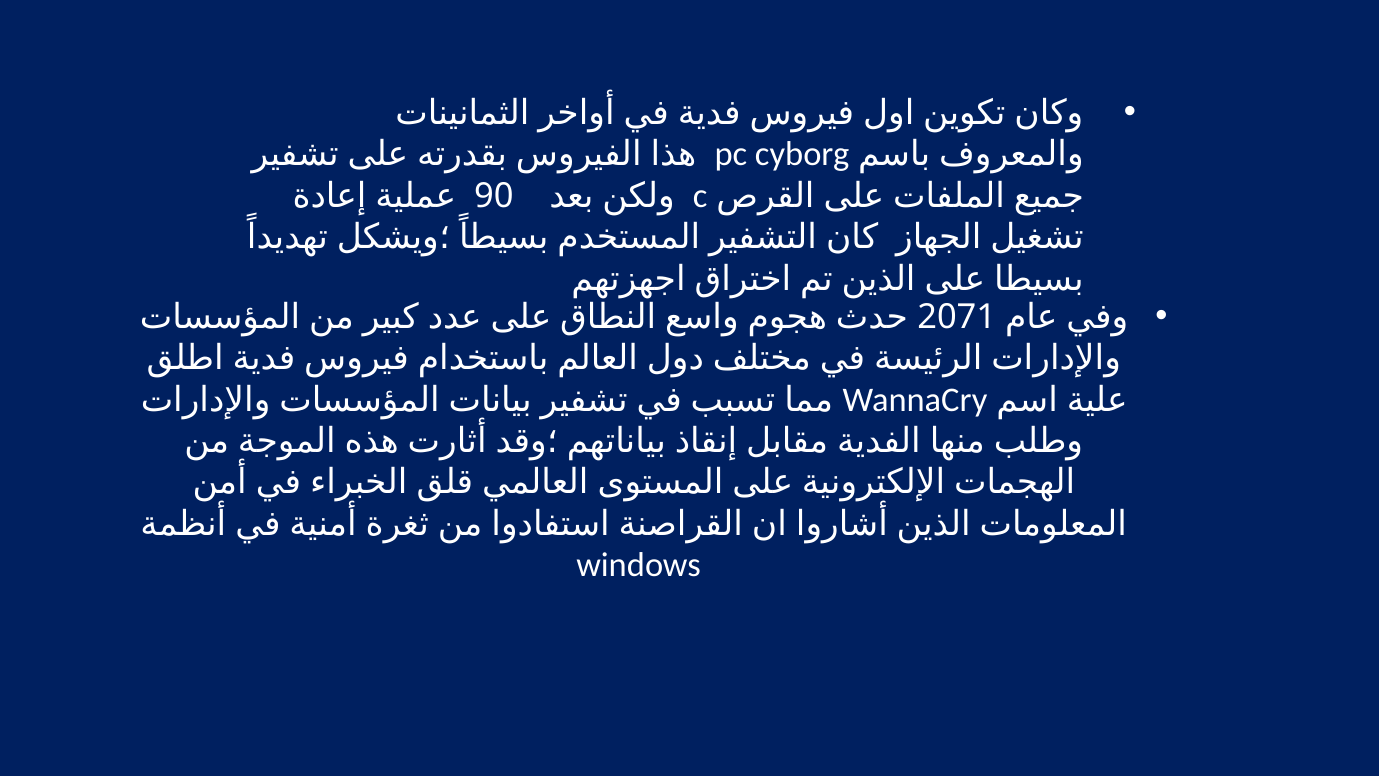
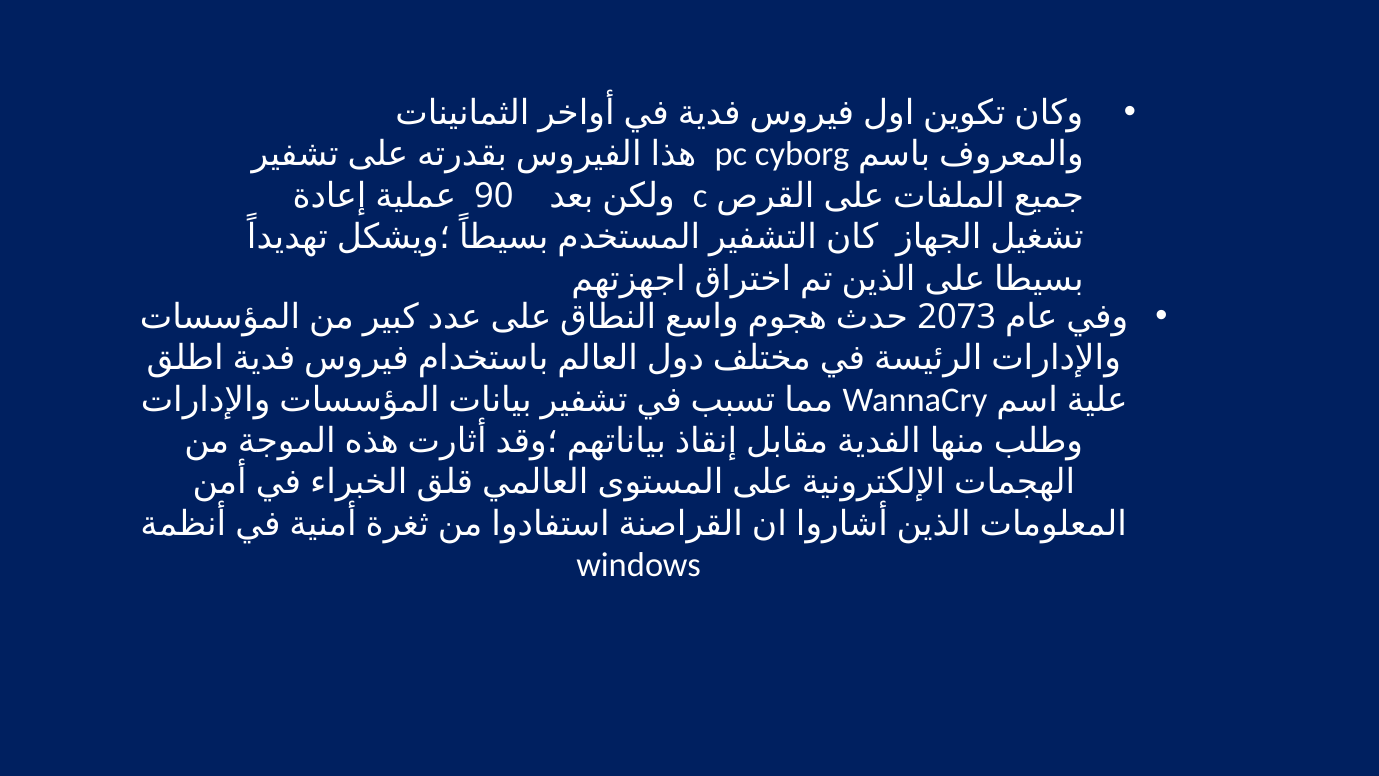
2071: 2071 -> 2073 (957, 317)
